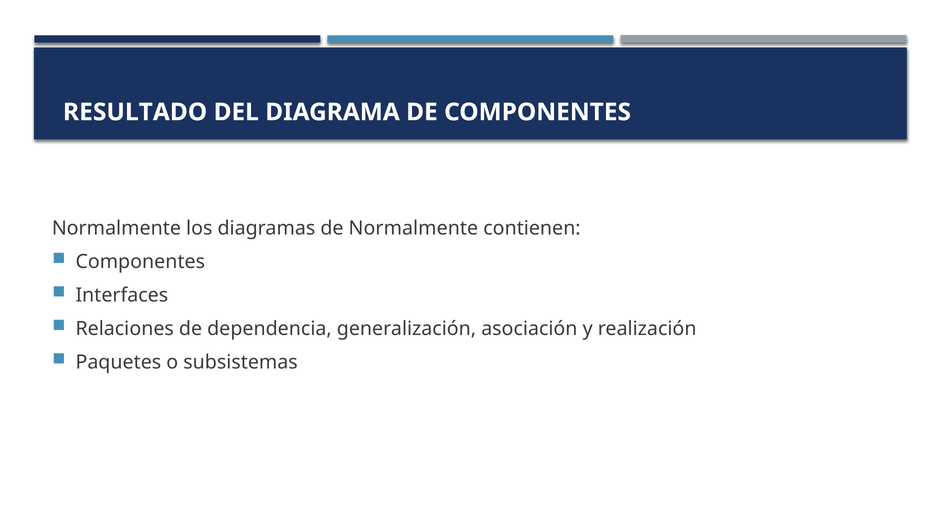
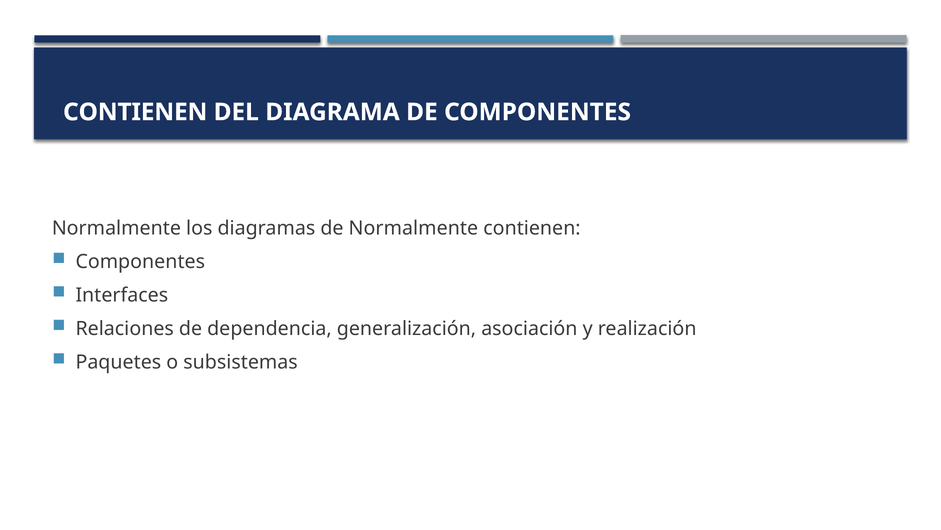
RESULTADO: RESULTADO -> CONTIENEN (135, 112)
